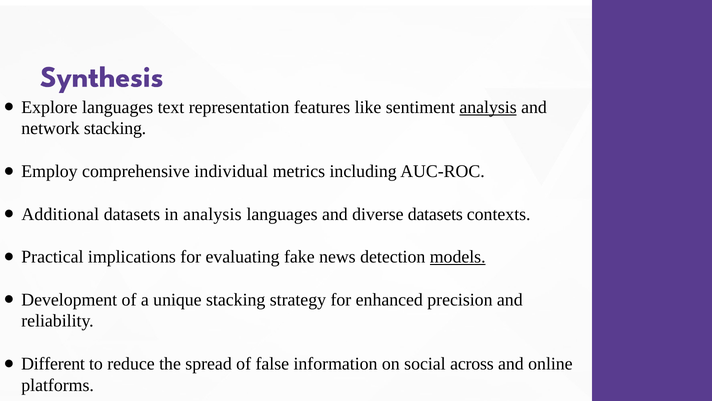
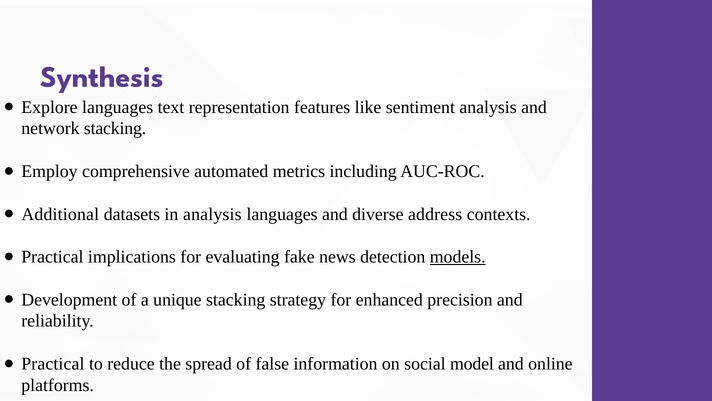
analysis underline: present -> none (488, 107)
individual: individual -> automated (231, 171)
diverse datasets: datasets -> address (435, 214)
Different: Different -> Practical (53, 363)
across: across -> model (472, 363)
